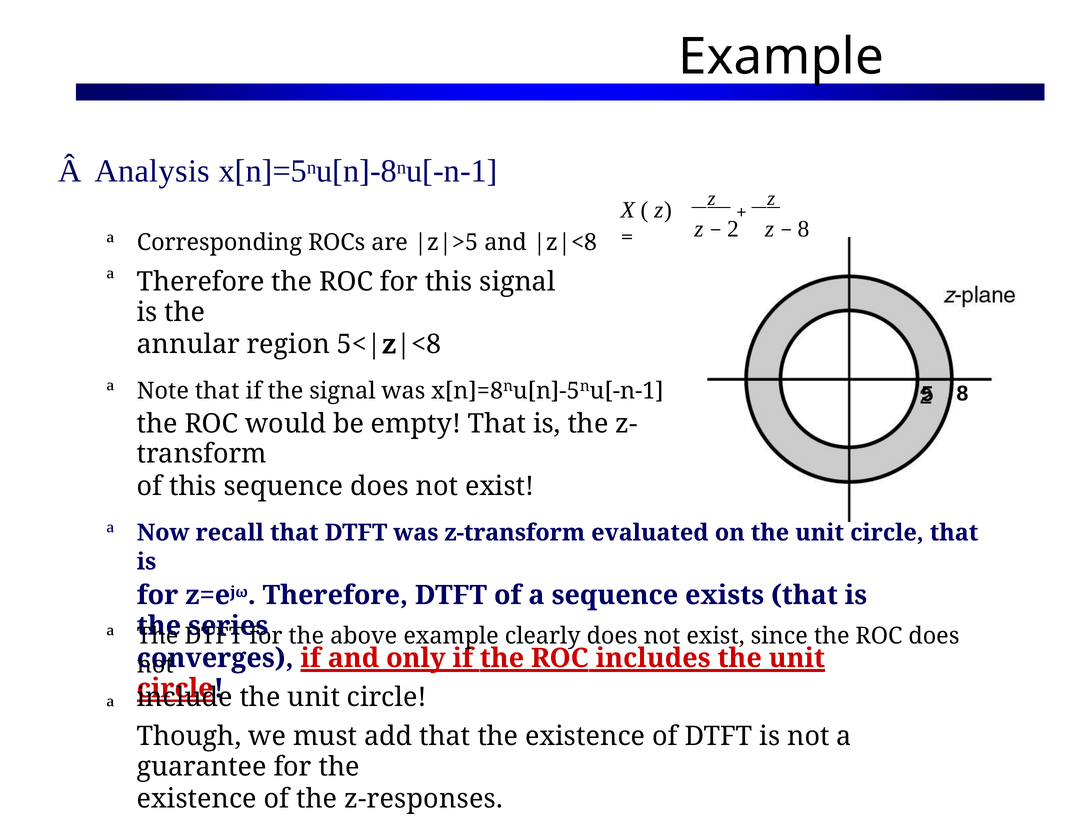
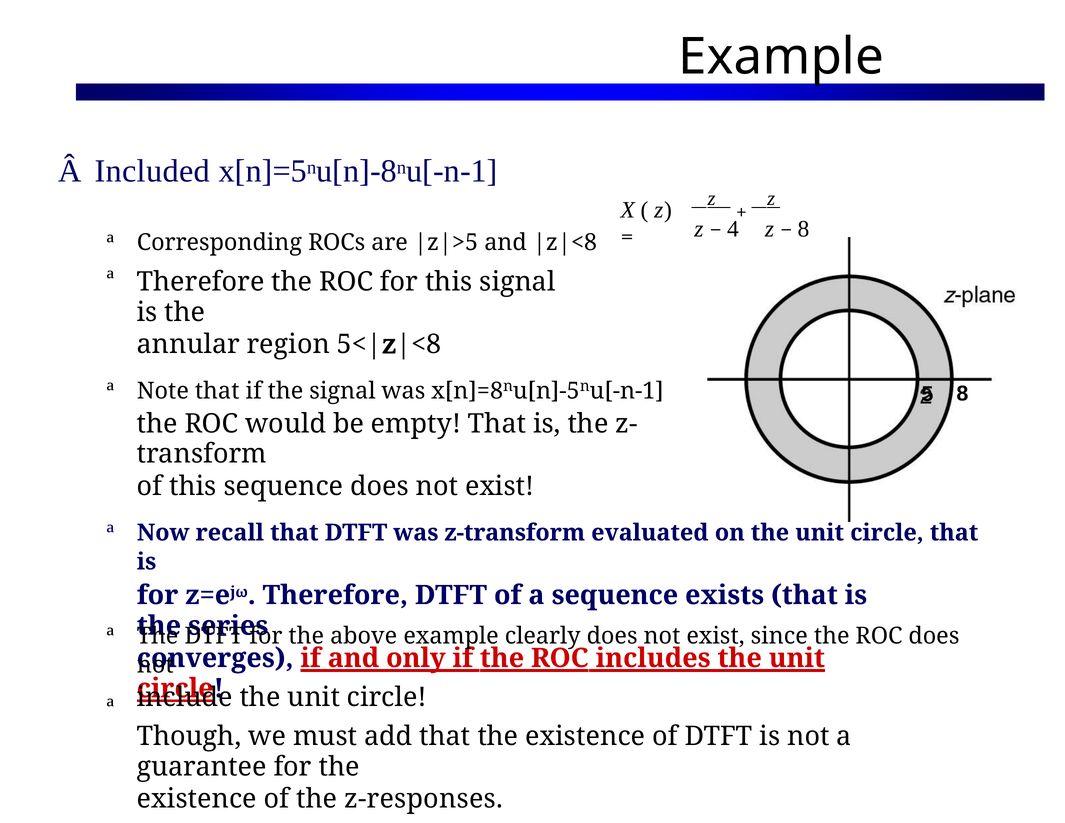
Analysis: Analysis -> Included (152, 171)
2: 2 -> 4 (733, 229)
